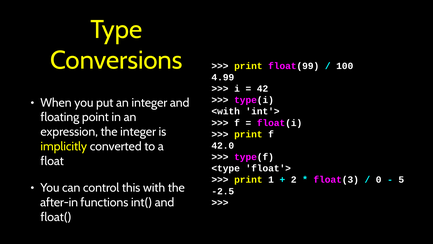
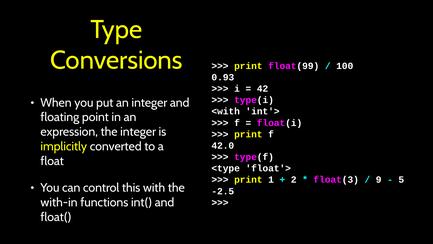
4.99: 4.99 -> 0.93 (223, 77)
0: 0 -> 9 (379, 180)
after-in: after-in -> with-in (59, 202)
